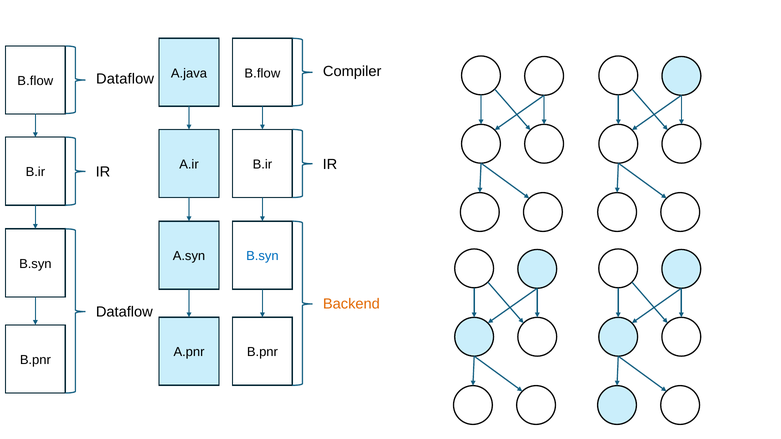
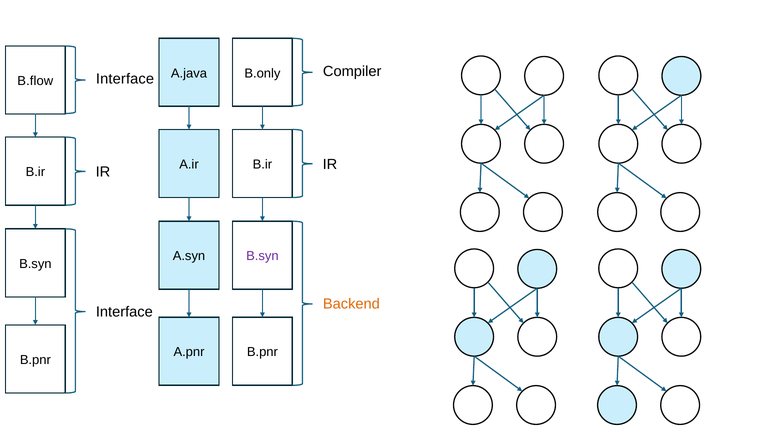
Dataflow: Dataflow -> Interface (125, 79)
A.java B.flow: B.flow -> B.only (262, 73)
B.syn colour: blue -> purple (262, 256)
Dataflow: Dataflow -> Interface (124, 312)
